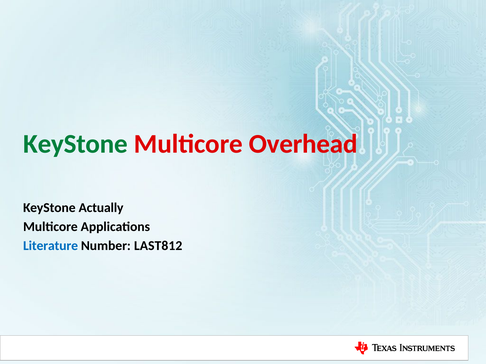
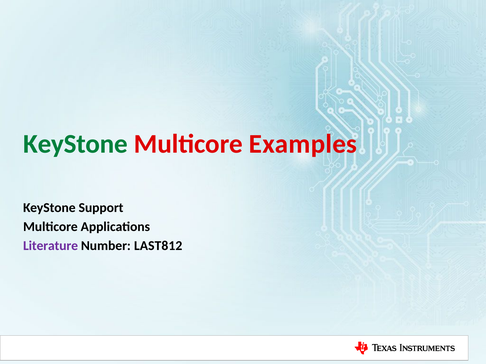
Overhead: Overhead -> Examples (303, 144)
Actually: Actually -> Support (101, 208)
Literature colour: blue -> purple (51, 246)
